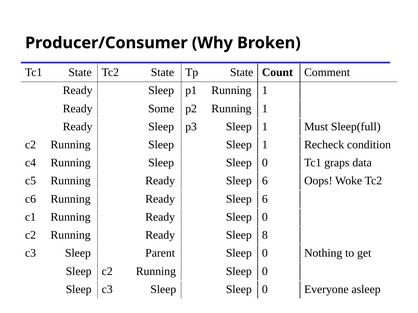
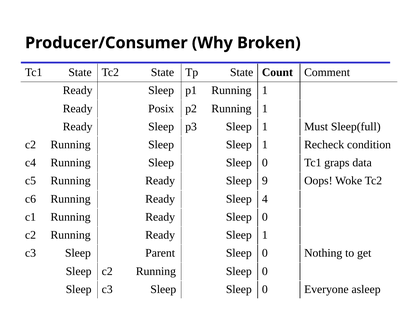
Some: Some -> Posix (161, 109)
6: 6 -> 9 (265, 181)
6: 6 -> 4 (265, 199)
Ready Sleep 8: 8 -> 1 (265, 235)
